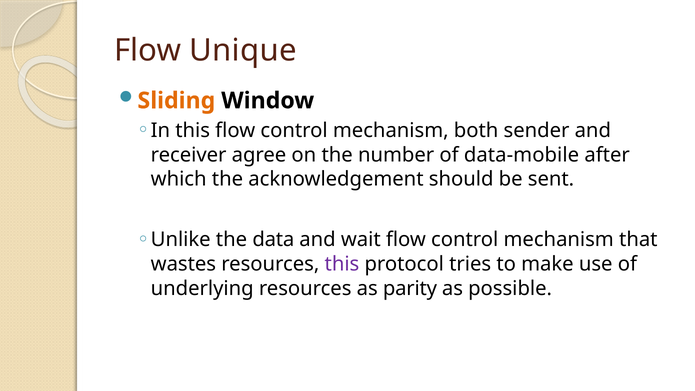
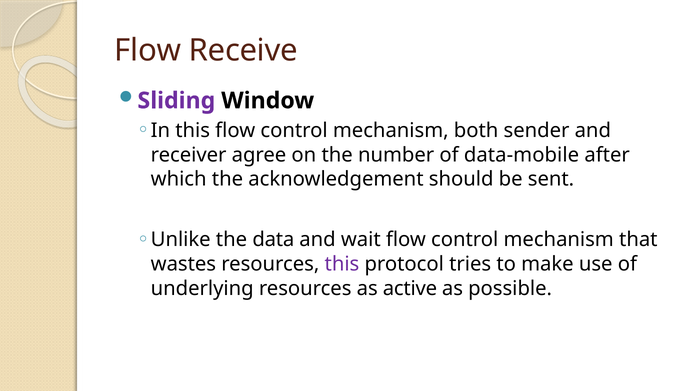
Unique: Unique -> Receive (243, 50)
Sliding colour: orange -> purple (176, 101)
parity: parity -> active (410, 288)
